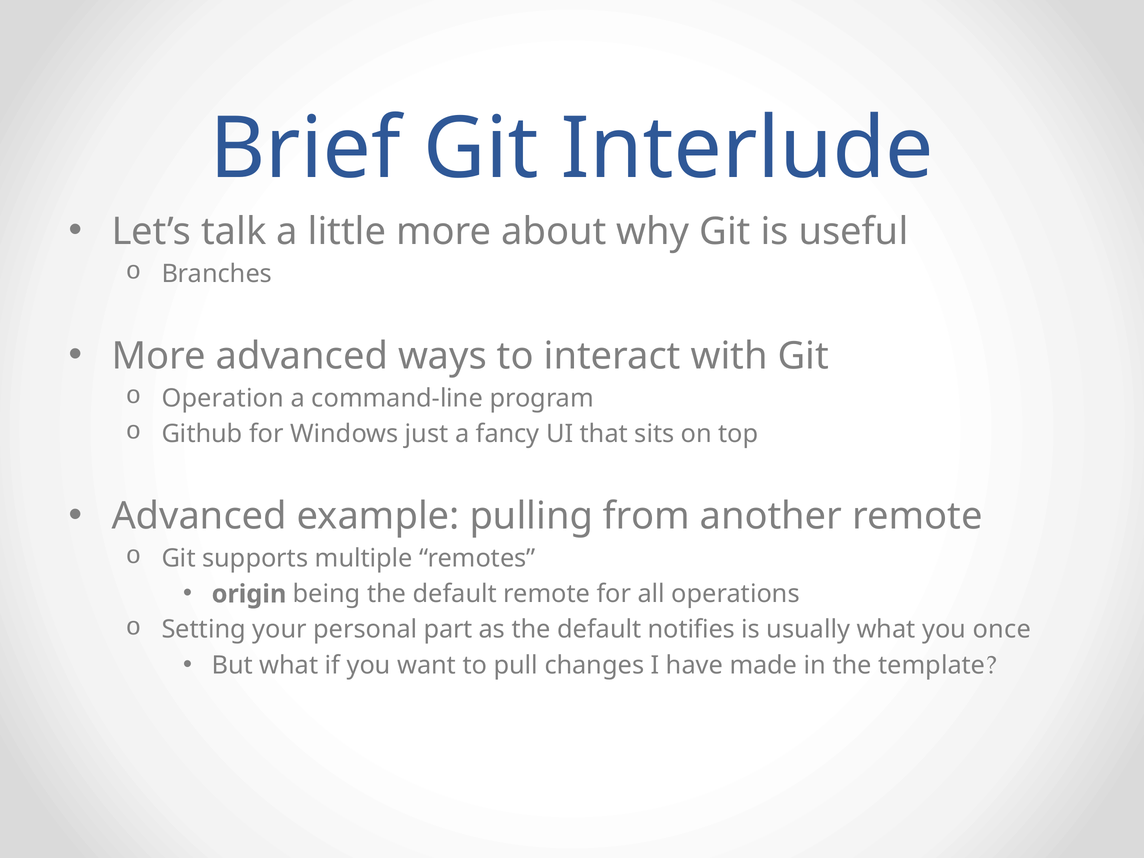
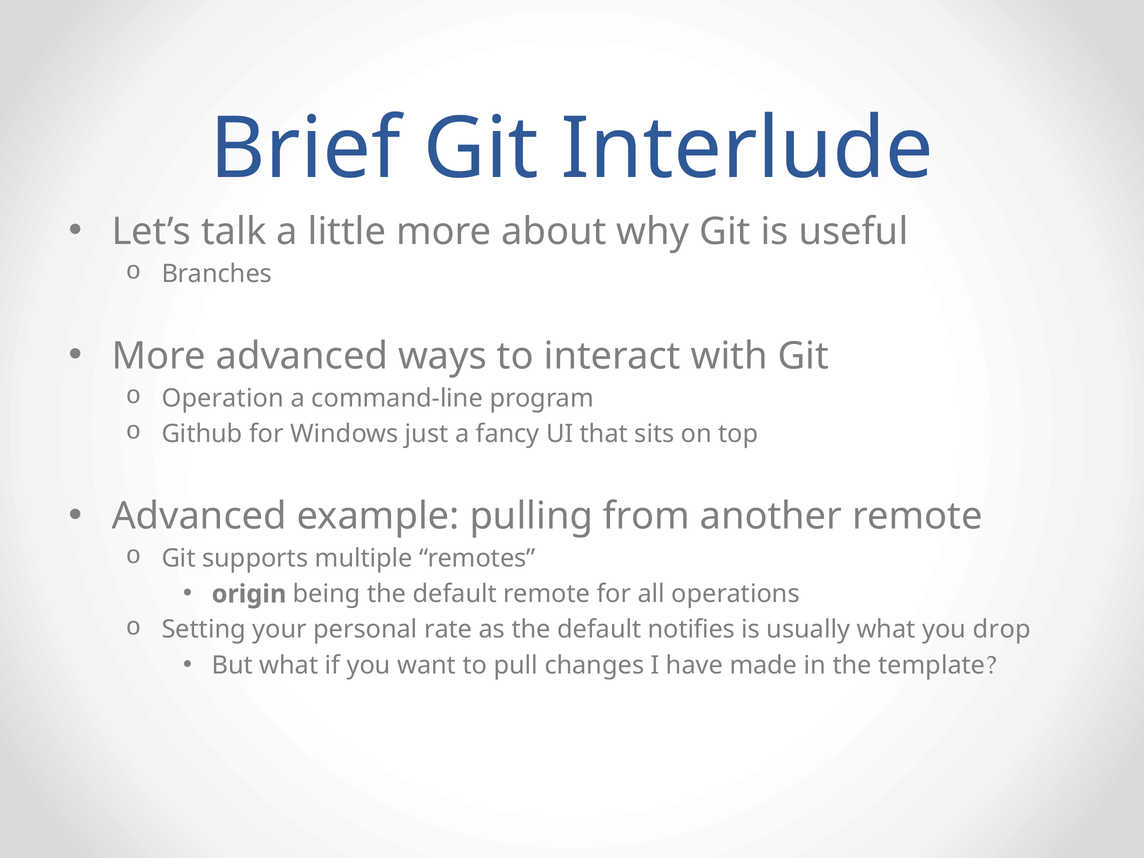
part: part -> rate (448, 630)
once: once -> drop (1002, 630)
